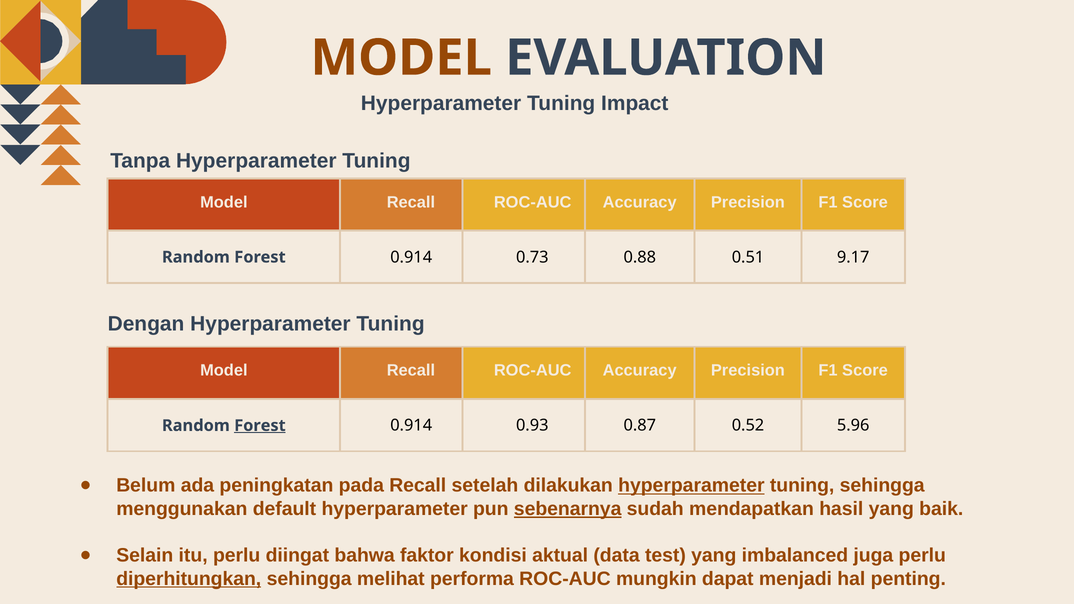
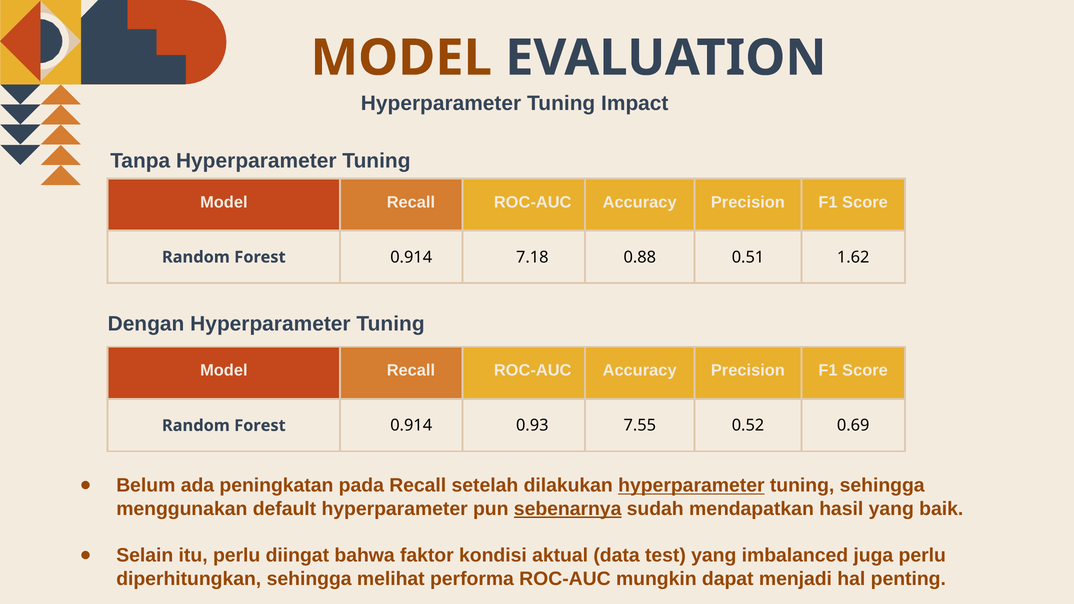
0.73: 0.73 -> 7.18 (532, 257)
9.17: 9.17 -> 1.62 (853, 257)
Forest underline: present -> none (260, 426)
0.87: 0.87 -> 7.55 (640, 426)
5.96: 5.96 -> 0.69 (853, 426)
diperhitungkan underline: present -> none (189, 579)
